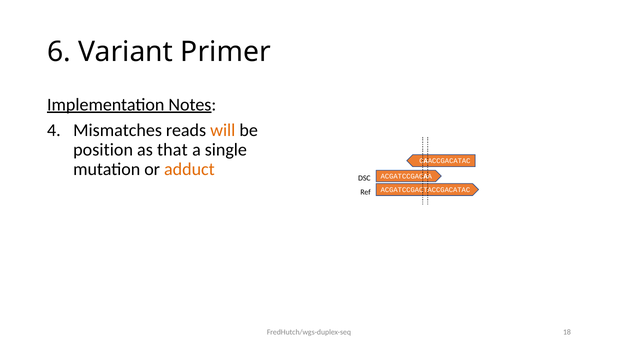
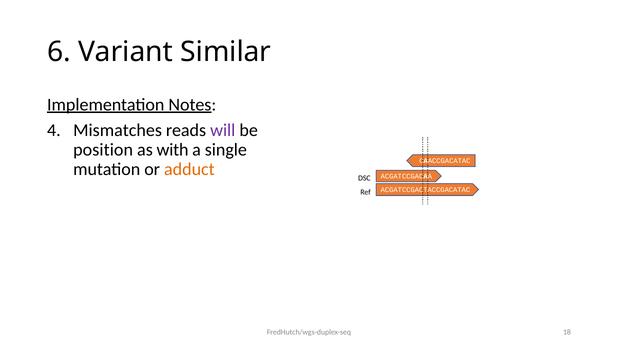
Primer: Primer -> Similar (226, 52)
will colour: orange -> purple (223, 130)
that: that -> with (173, 150)
